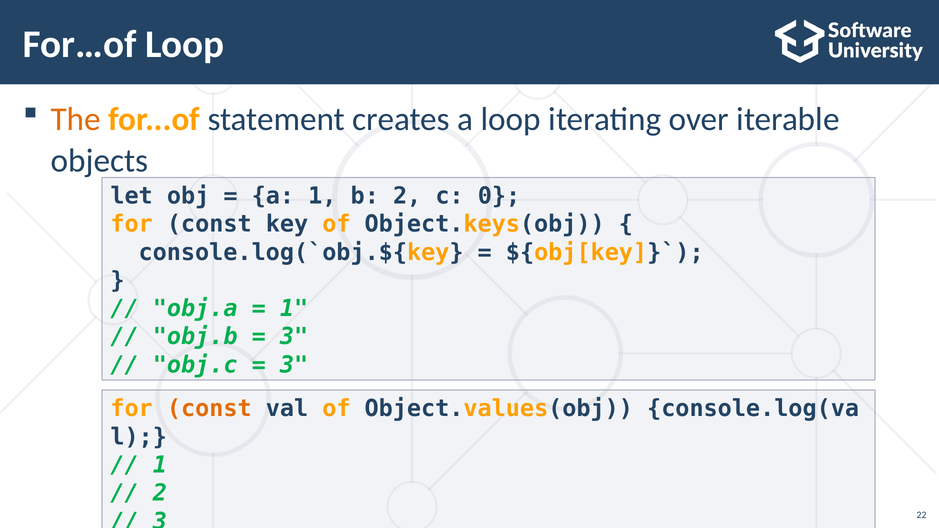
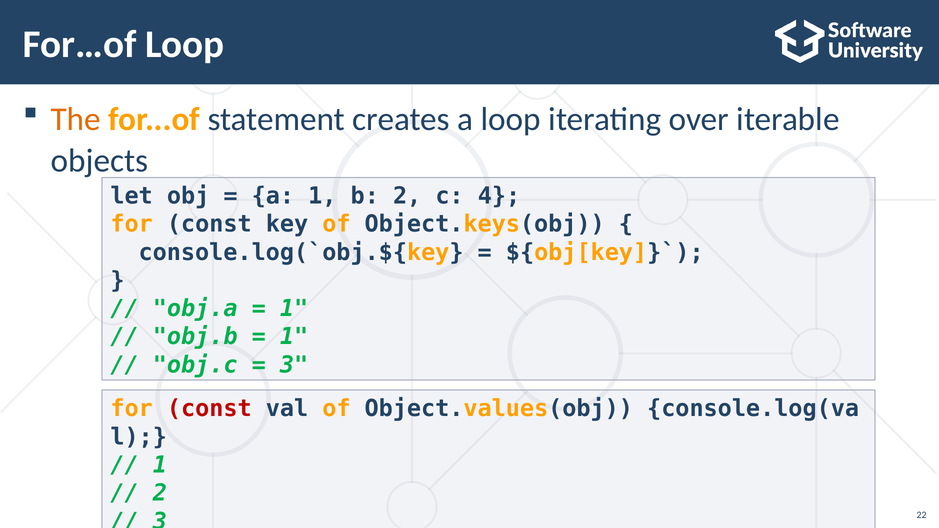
0: 0 -> 4 (499, 196)
3: 3 -> 1 (294, 337)
const colour: orange -> red (209, 409)
